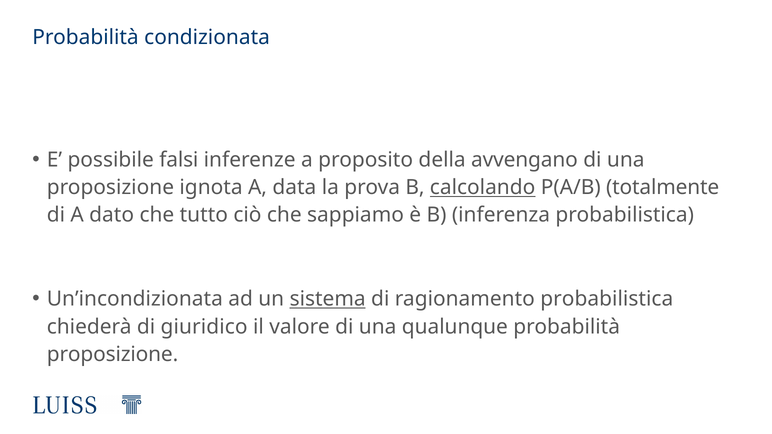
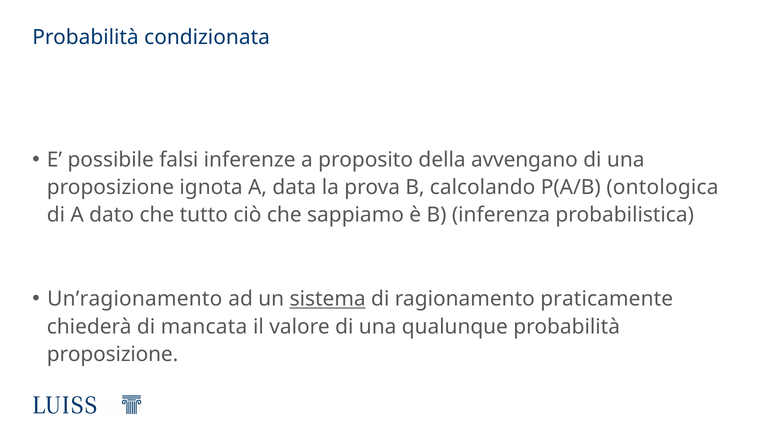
calcolando underline: present -> none (483, 188)
totalmente: totalmente -> ontologica (662, 188)
Un’incondizionata: Un’incondizionata -> Un’ragionamento (135, 299)
ragionamento probabilistica: probabilistica -> praticamente (607, 299)
giuridico: giuridico -> mancata (204, 327)
